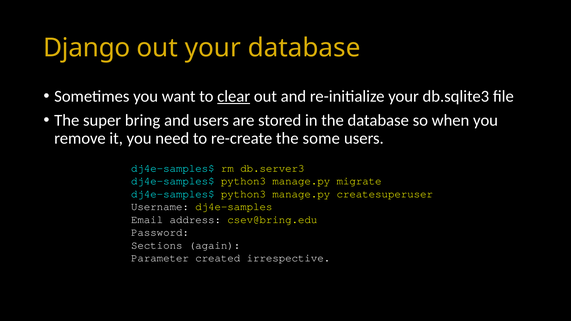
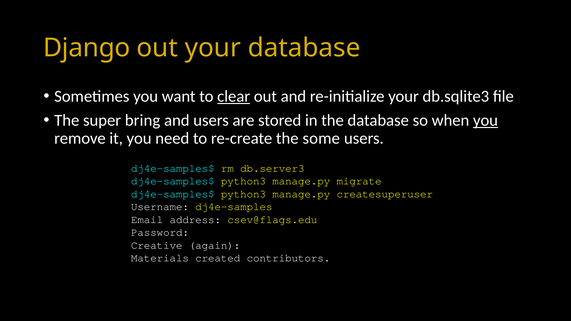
you underline: none -> present (486, 120)
csev@bring.edu: csev@bring.edu -> csev@flags.edu (272, 220)
Sections: Sections -> Creative (157, 245)
Parameter: Parameter -> Materials (160, 258)
irrespective: irrespective -> contributors (288, 258)
